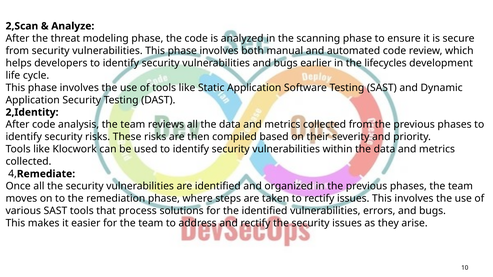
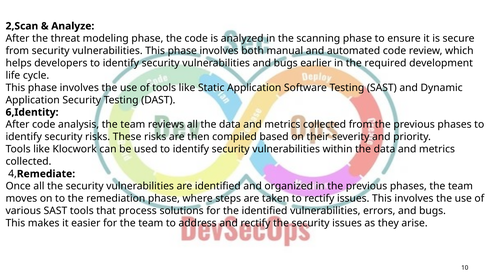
lifecycles: lifecycles -> required (385, 63)
2,Identity: 2,Identity -> 6,Identity (32, 112)
